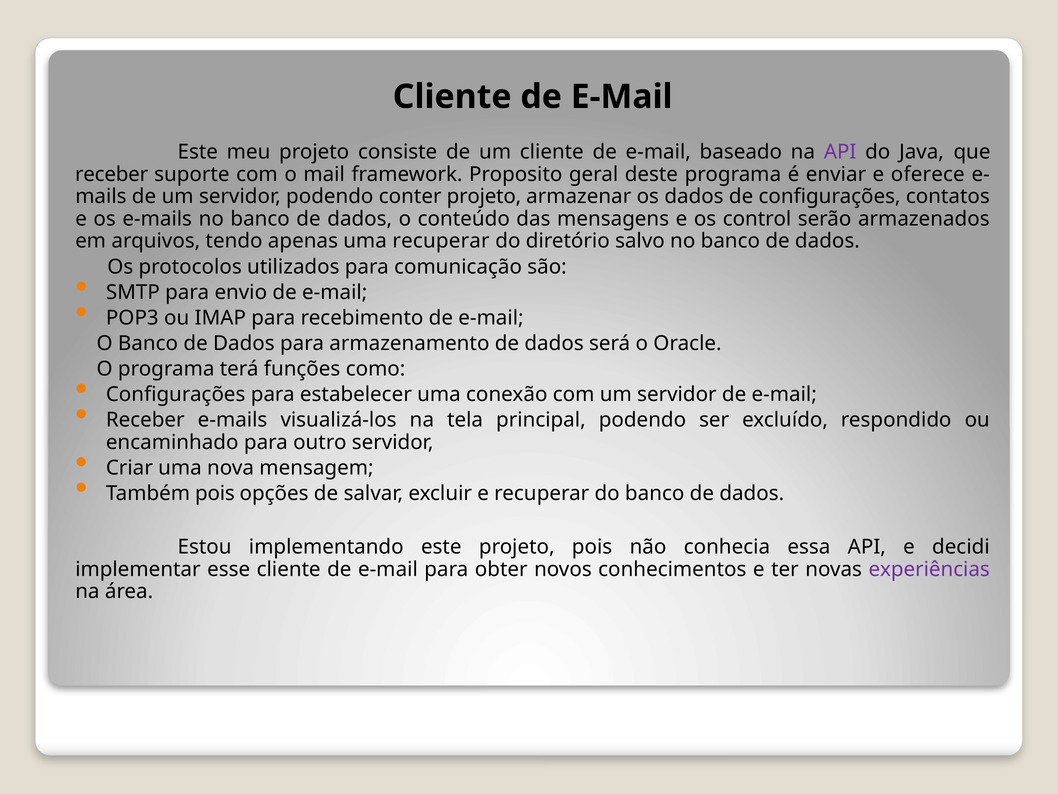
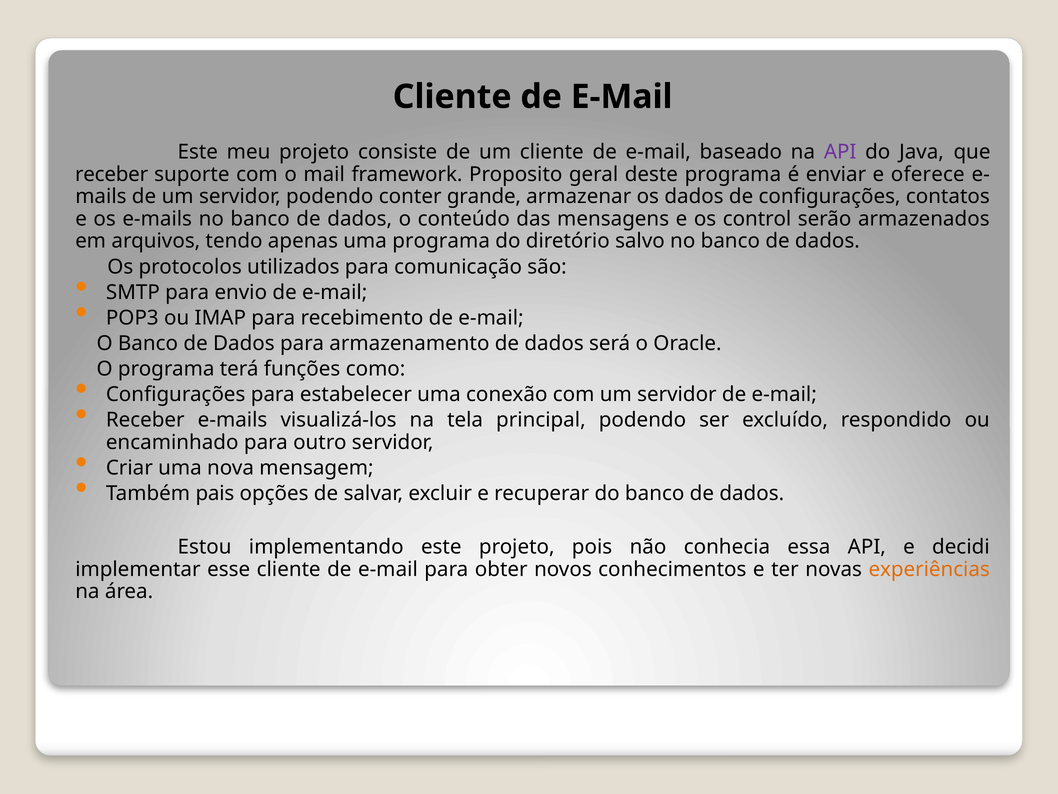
conter projeto: projeto -> grande (484, 197)
uma recuperar: recuperar -> programa (441, 241)
Também pois: pois -> pais (215, 493)
experiências colour: purple -> orange (929, 569)
